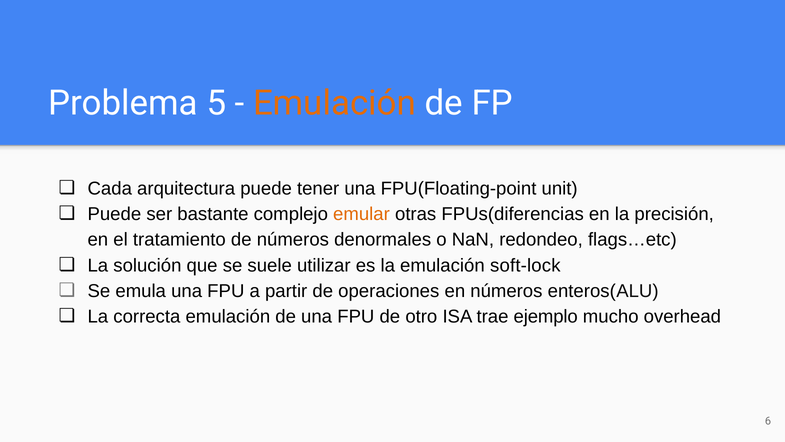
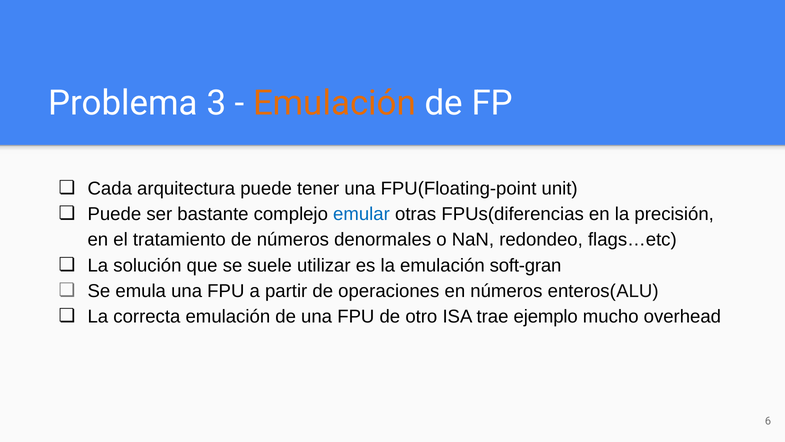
5: 5 -> 3 (216, 103)
emular colour: orange -> blue (361, 214)
soft-lock: soft-lock -> soft-gran (526, 265)
